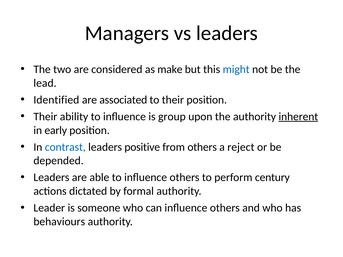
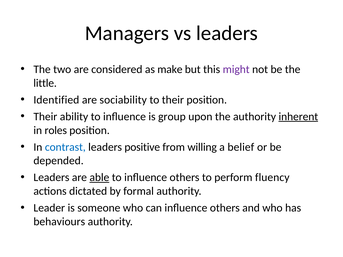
might colour: blue -> purple (236, 69)
lead: lead -> little (45, 83)
associated: associated -> sociability (123, 100)
early: early -> roles (56, 130)
from others: others -> willing (202, 147)
reject: reject -> belief (241, 147)
able underline: none -> present (99, 178)
century: century -> fluency (272, 178)
